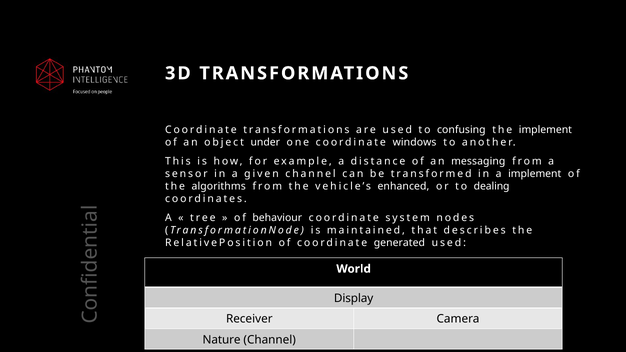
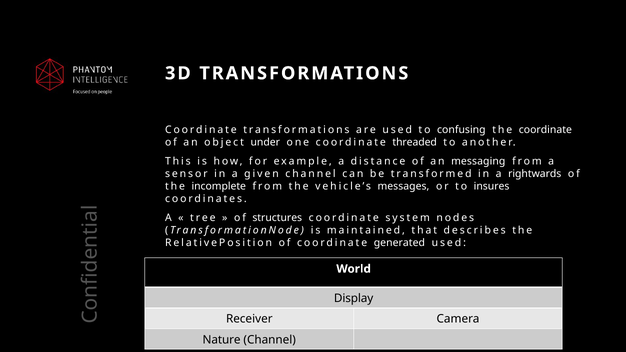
the implement: implement -> coordinate (545, 130)
windows: windows -> threaded (415, 142)
a implement: implement -> rightwards (535, 174)
algorithms: algorithms -> incomplete (219, 187)
enhanced: enhanced -> messages (403, 187)
dealing: dealing -> insures (492, 187)
behaviour: behaviour -> structures (277, 218)
